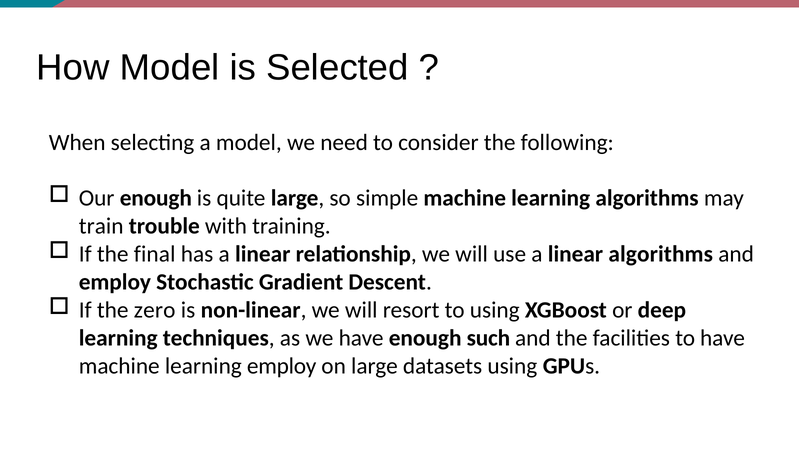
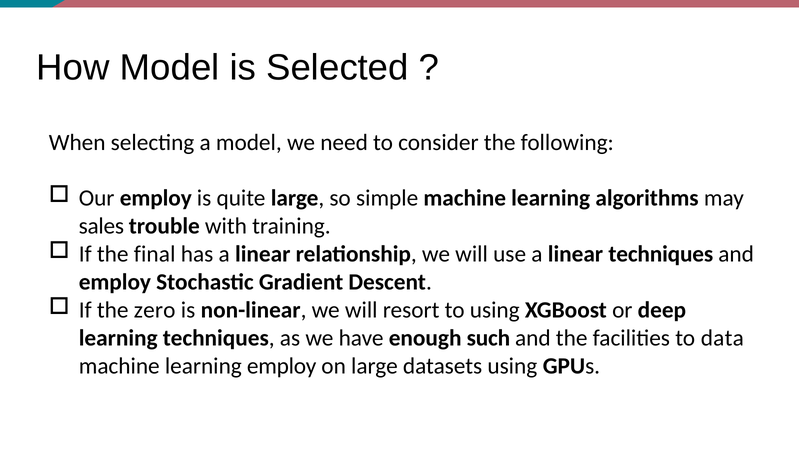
Our enough: enough -> employ (156, 199)
train: train -> sales (101, 226)
linear algorithms: algorithms -> techniques (661, 254)
to have: have -> data (722, 338)
